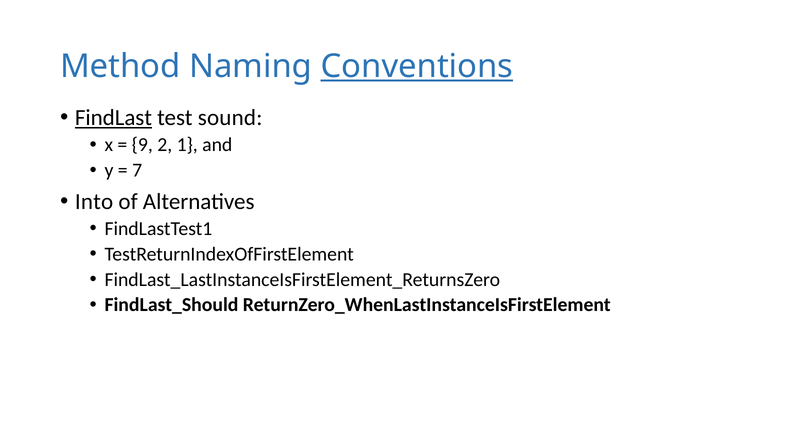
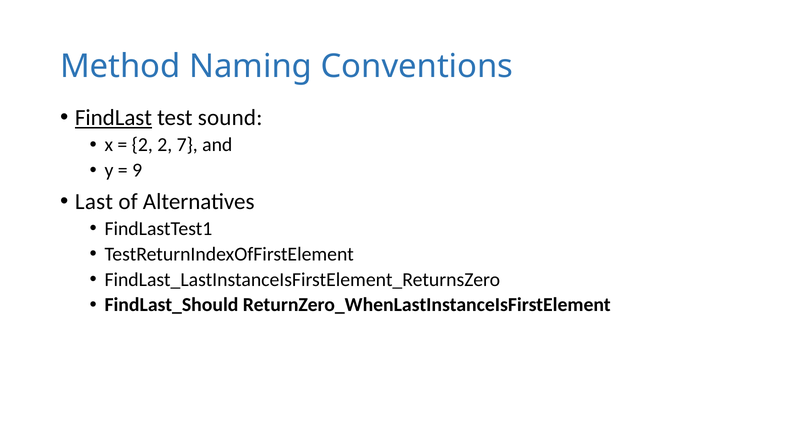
Conventions underline: present -> none (417, 66)
9: 9 -> 2 (142, 145)
1: 1 -> 7 (187, 145)
7: 7 -> 9 (137, 170)
Into: Into -> Last (94, 201)
